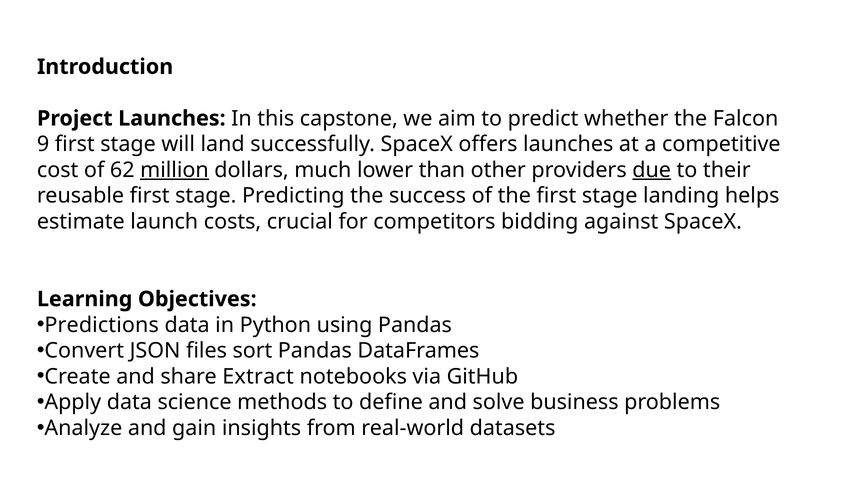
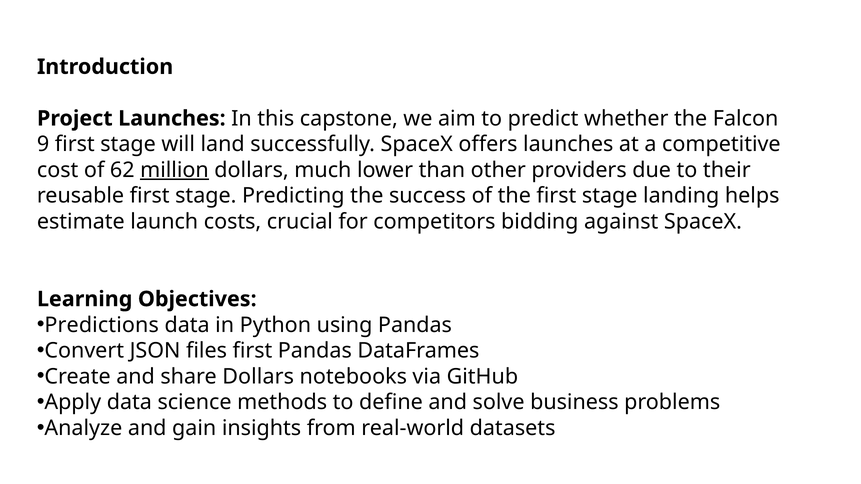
due underline: present -> none (652, 170)
files sort: sort -> first (252, 351)
share Extract: Extract -> Dollars (258, 377)
